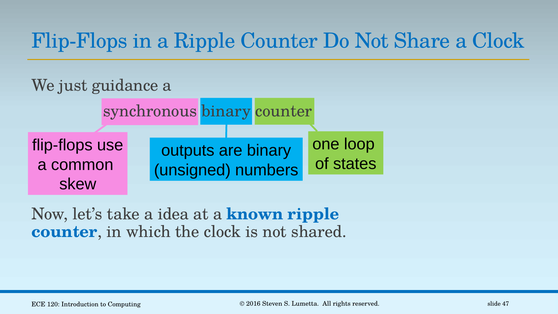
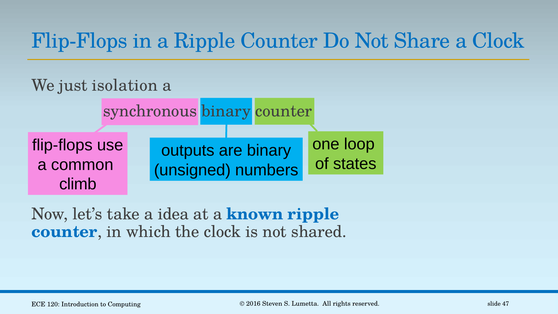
guidance: guidance -> isolation (125, 85)
skew: skew -> climb (78, 184)
